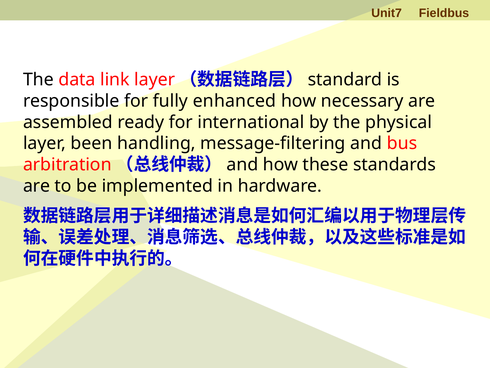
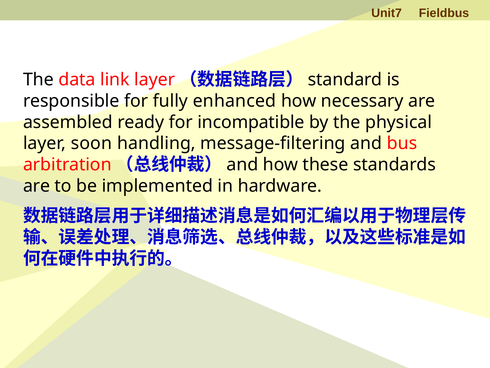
international: international -> incompatible (251, 122)
been: been -> soon (91, 143)
